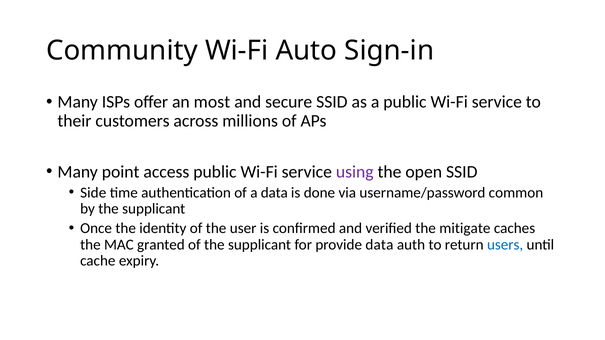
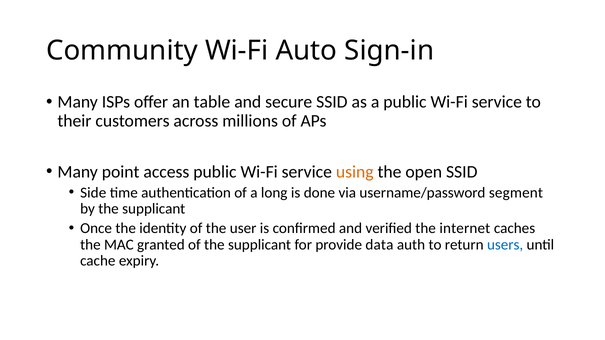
most: most -> table (212, 102)
using colour: purple -> orange (355, 172)
a data: data -> long (274, 193)
common: common -> segment (516, 193)
mitigate: mitigate -> internet (465, 229)
